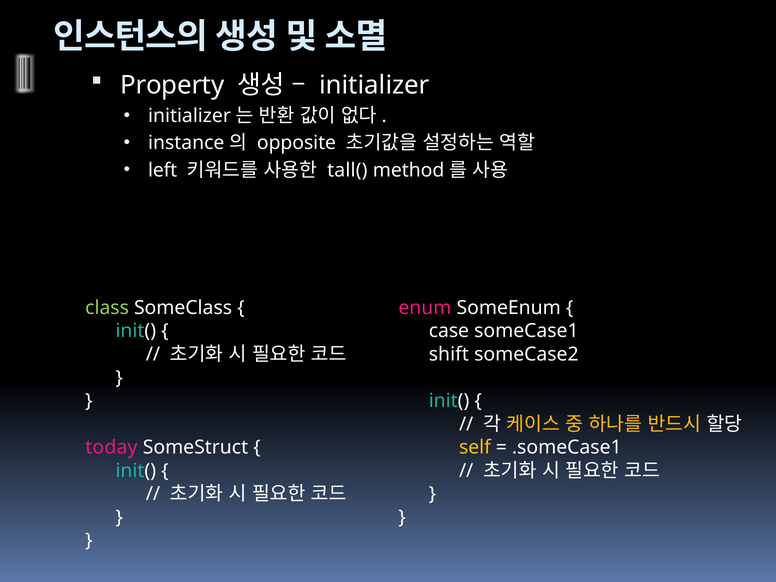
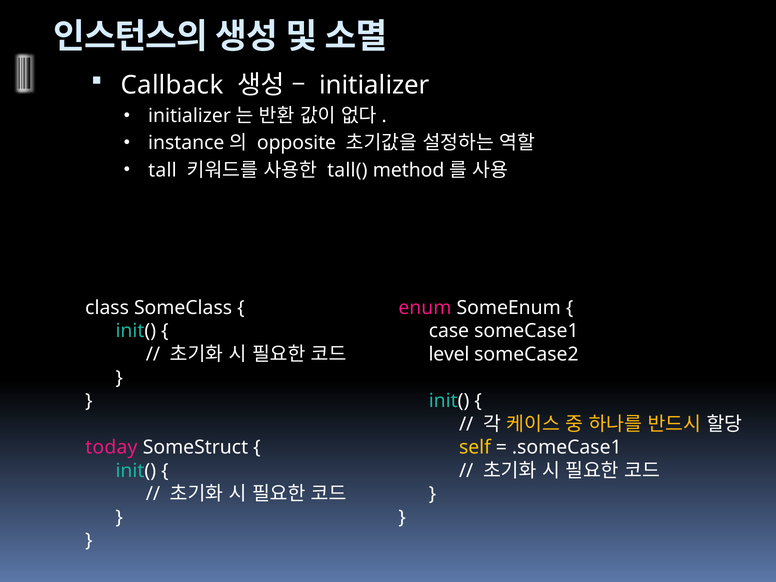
Property: Property -> Callback (172, 85)
left: left -> tall (162, 170)
class colour: light green -> white (107, 308)
shift: shift -> level (449, 354)
